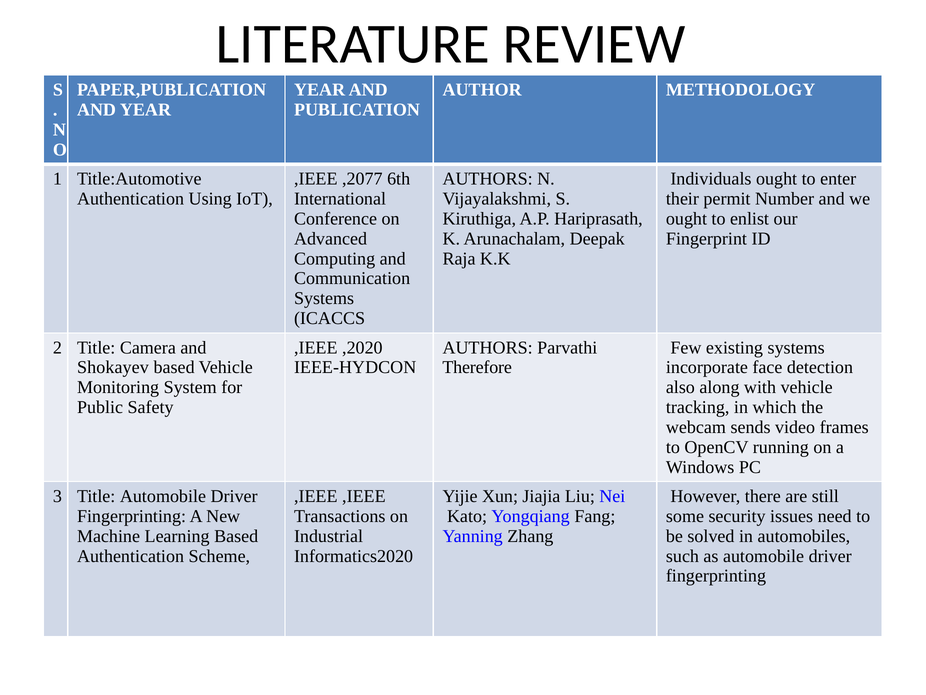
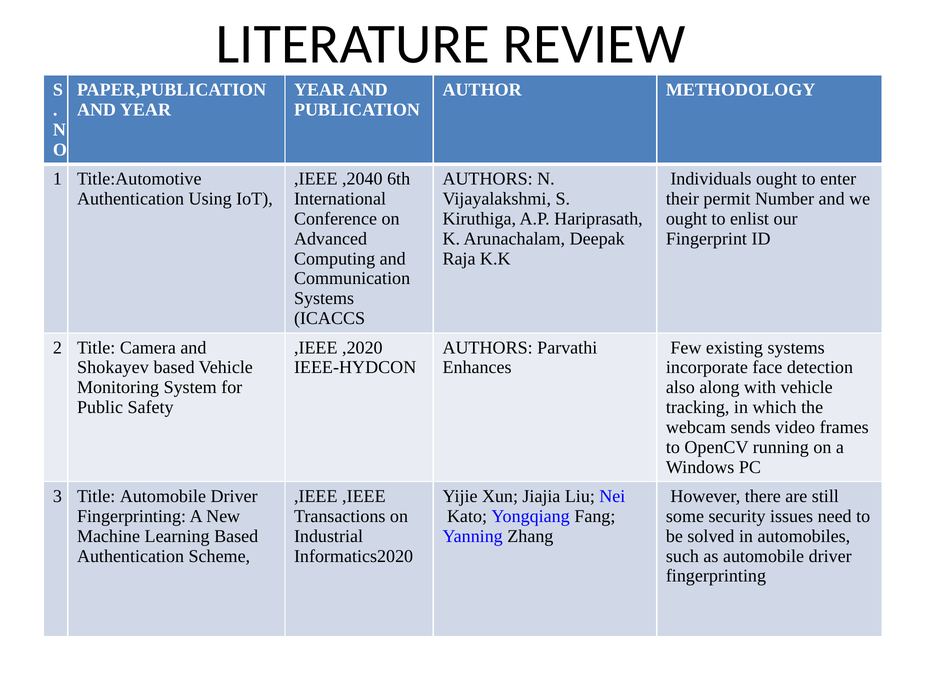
,2077: ,2077 -> ,2040 (362, 179)
Therefore: Therefore -> Enhances (477, 367)
